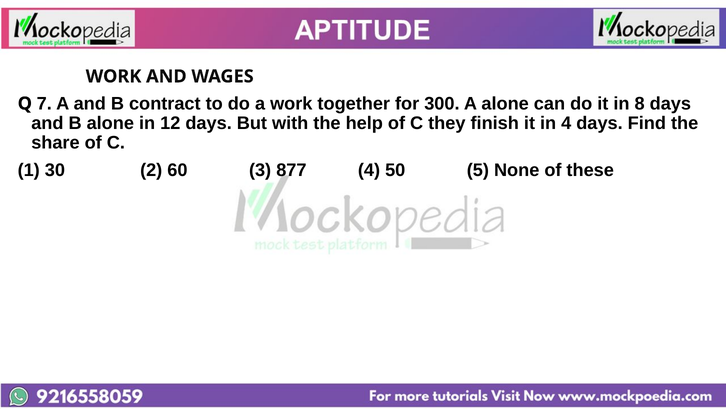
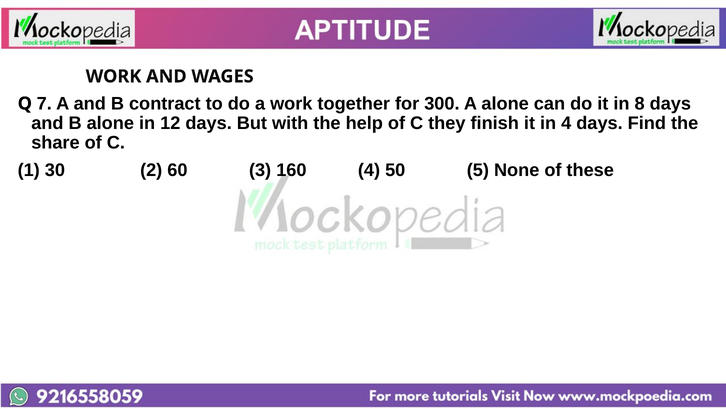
877: 877 -> 160 (291, 170)
